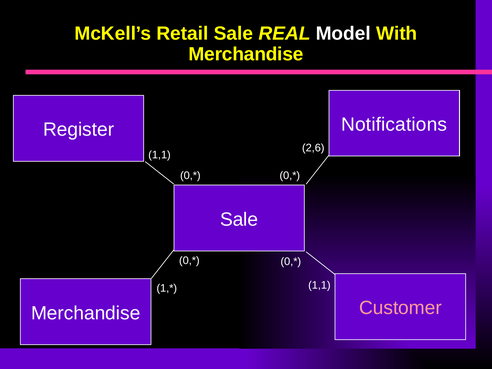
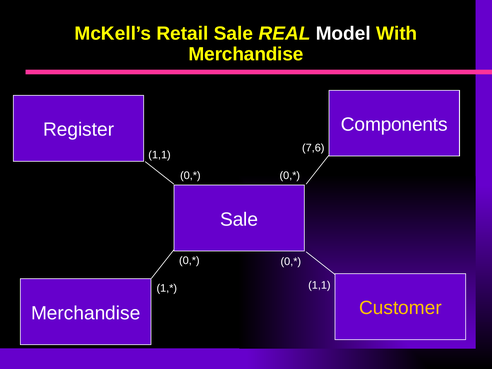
Notifications: Notifications -> Components (394, 124)
2,6: 2,6 -> 7,6 (313, 148)
Customer colour: pink -> yellow (400, 308)
